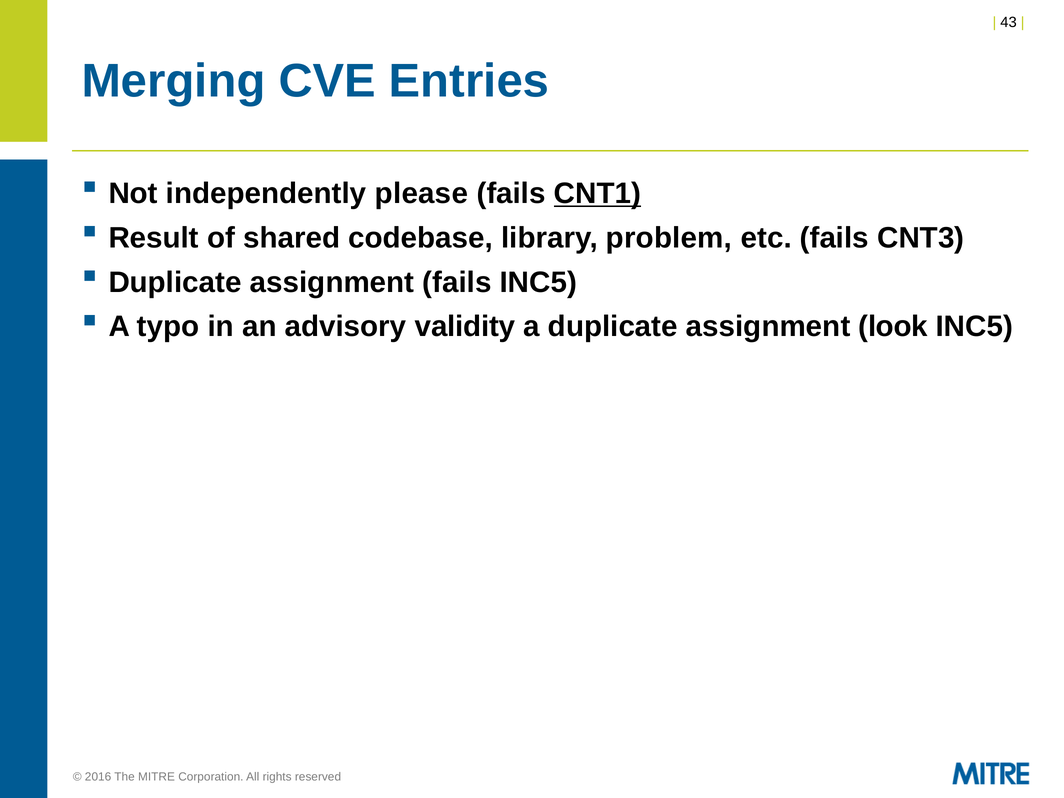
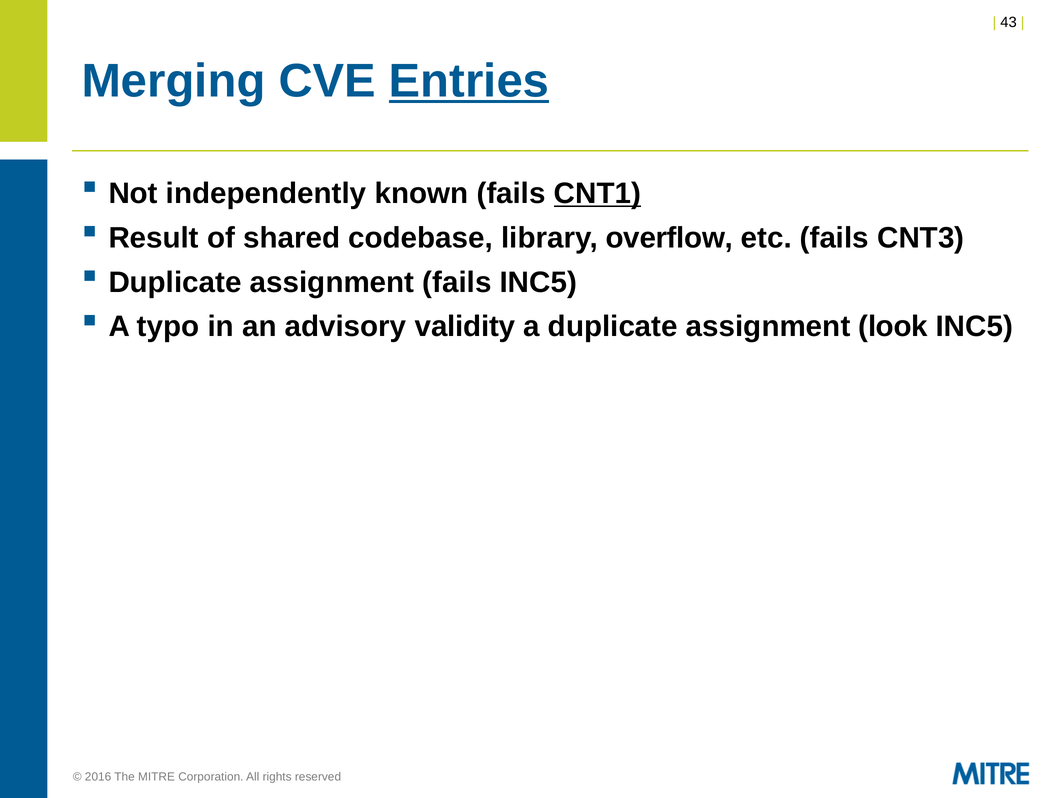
Entries underline: none -> present (469, 81)
please: please -> known (422, 194)
problem: problem -> overflow (669, 238)
